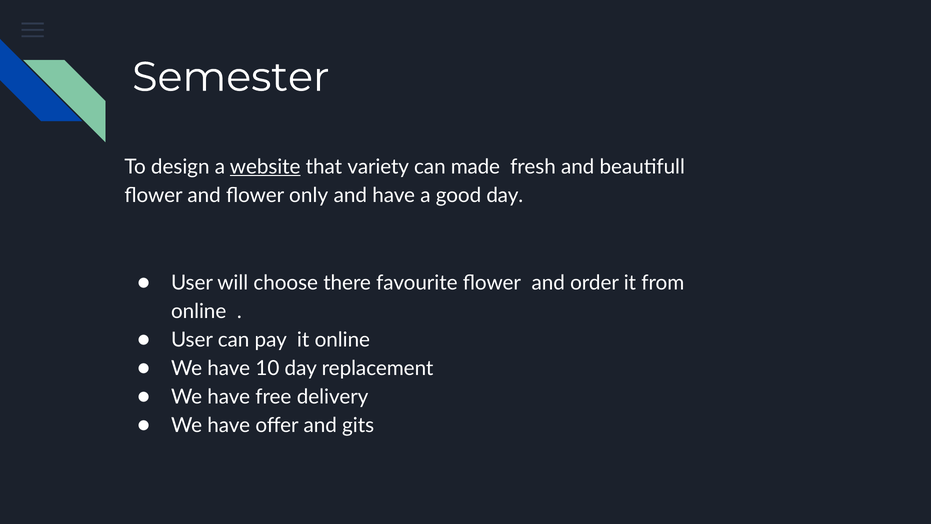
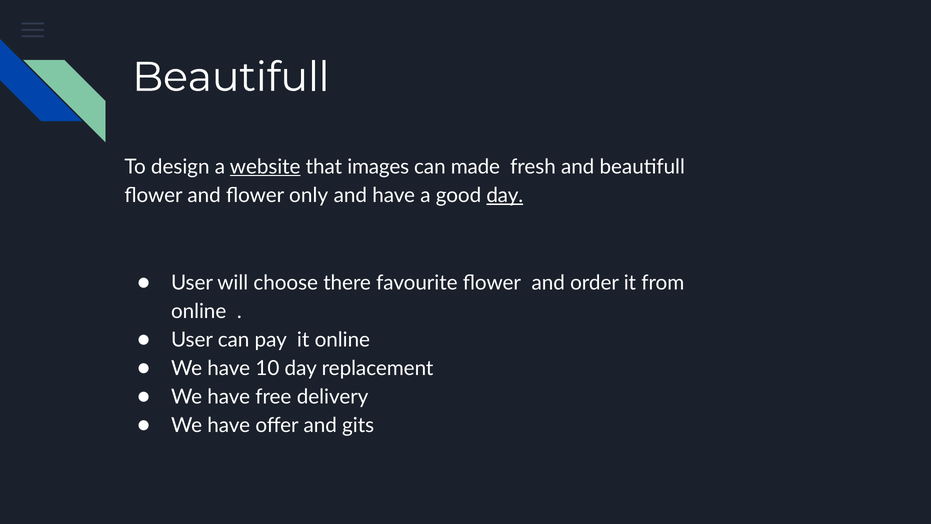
Semester: Semester -> Beautifull (231, 77)
variety: variety -> images (378, 167)
day underline: none -> present (505, 195)
